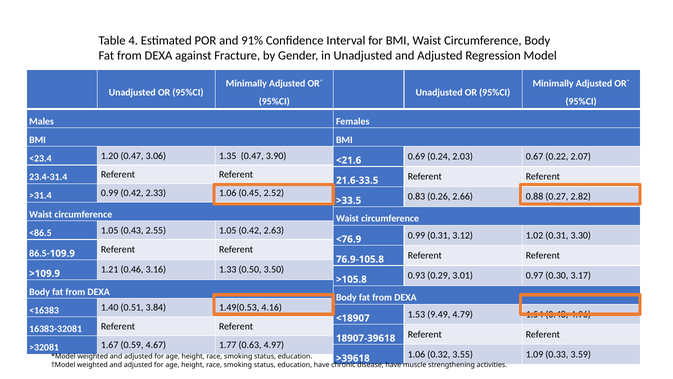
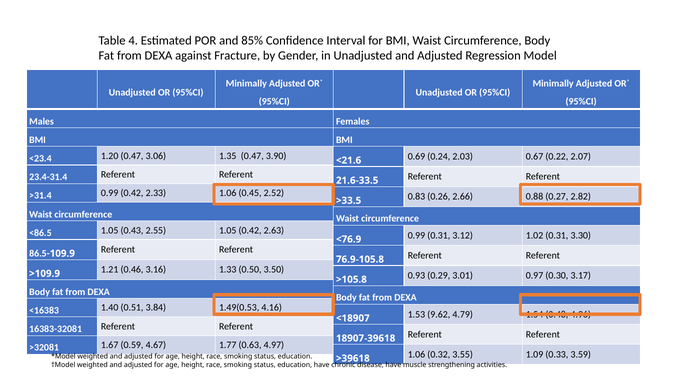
91%: 91% -> 85% (252, 41)
9.49: 9.49 -> 9.62 (439, 314)
